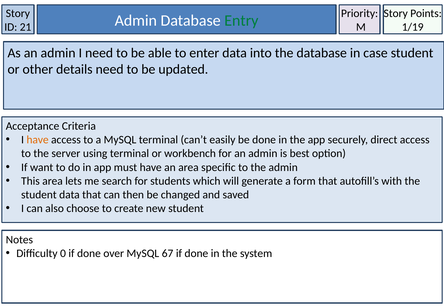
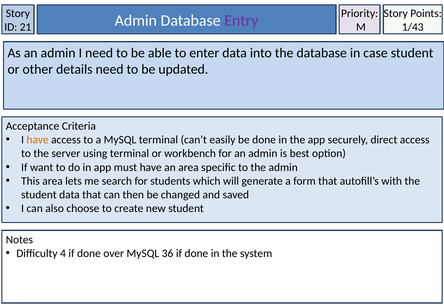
Entry colour: green -> purple (241, 20)
1/19: 1/19 -> 1/43 (413, 27)
0: 0 -> 4 (63, 253)
67: 67 -> 36 (168, 253)
